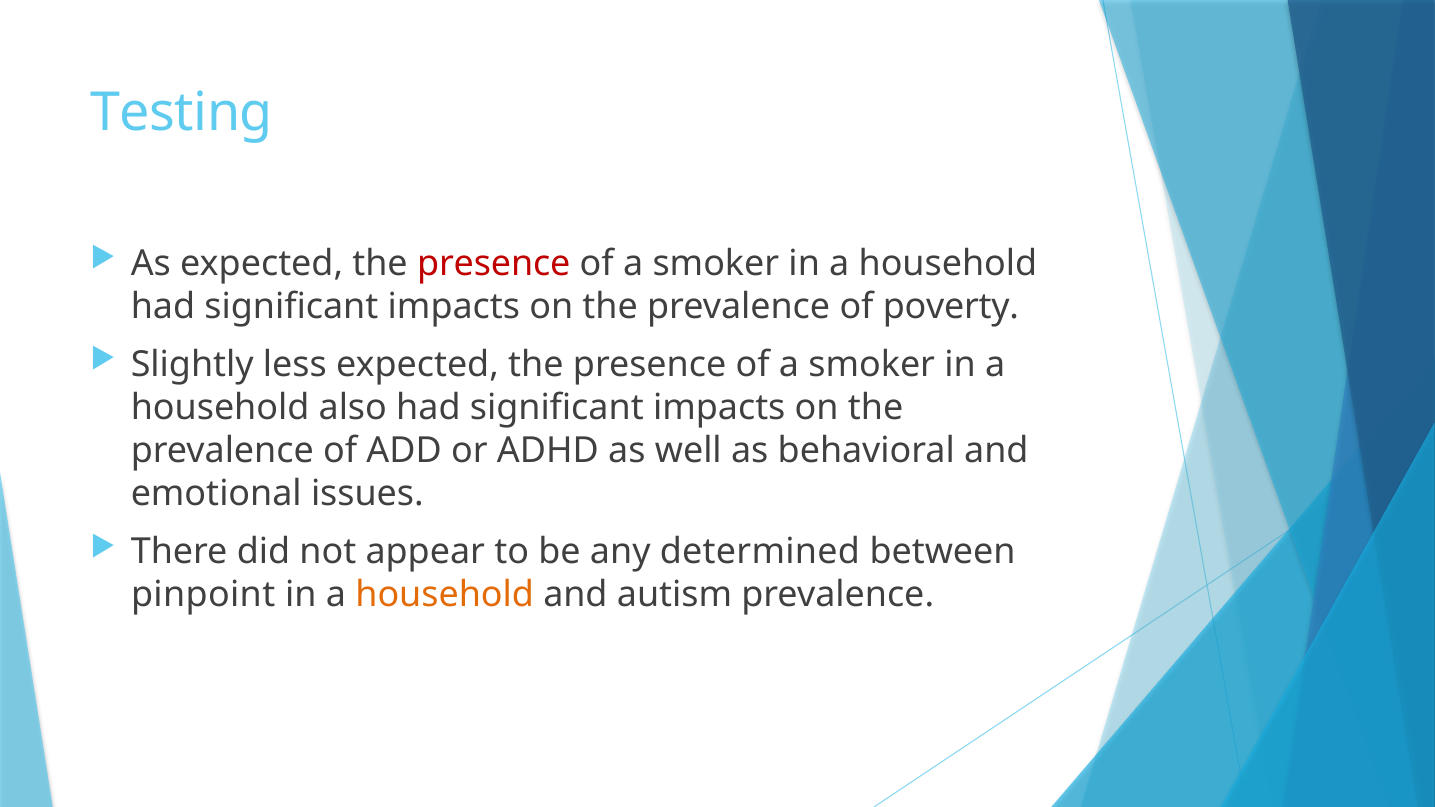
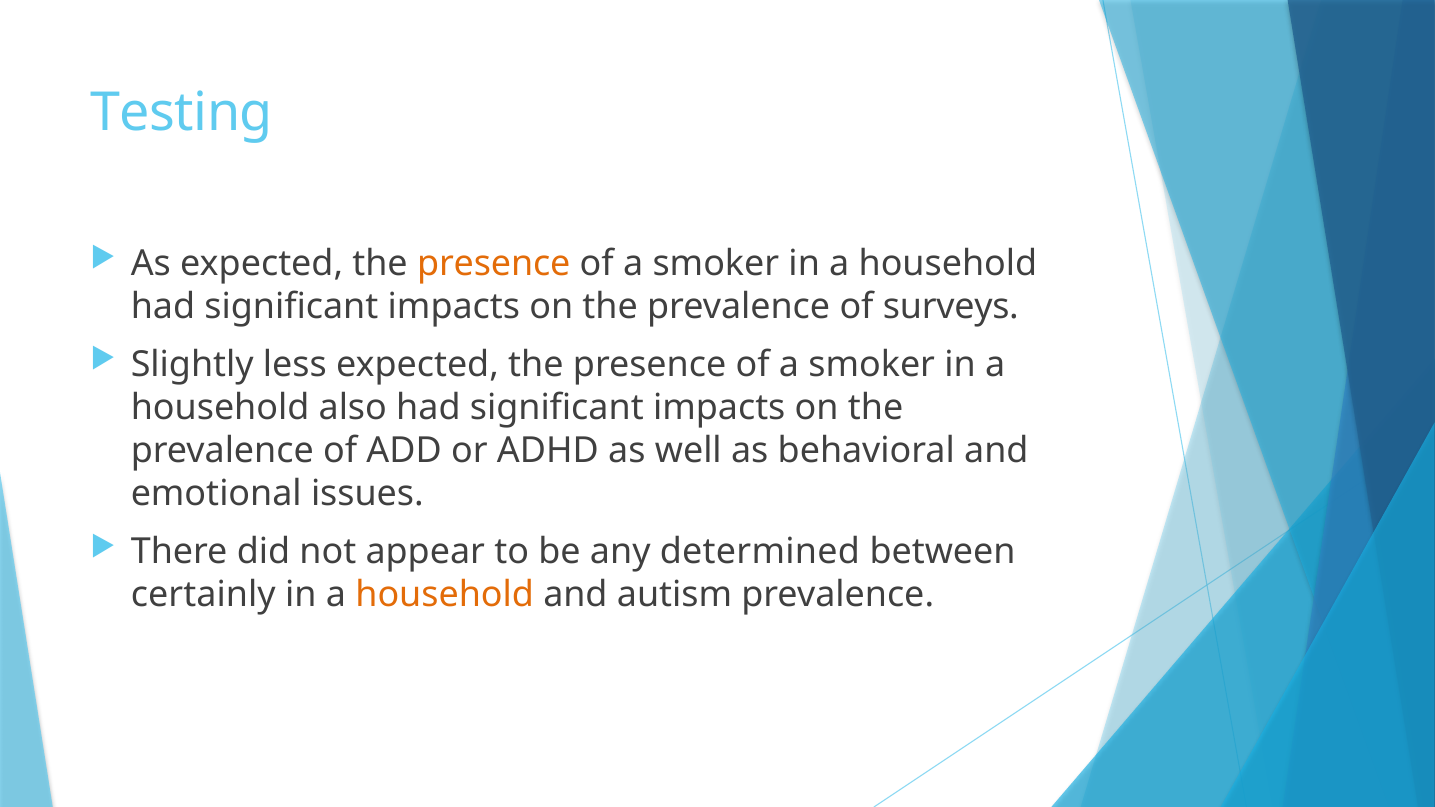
presence colour: red -> orange (494, 264)
poverty: poverty -> surveys (951, 307)
pinpoint: pinpoint -> certainly (203, 595)
